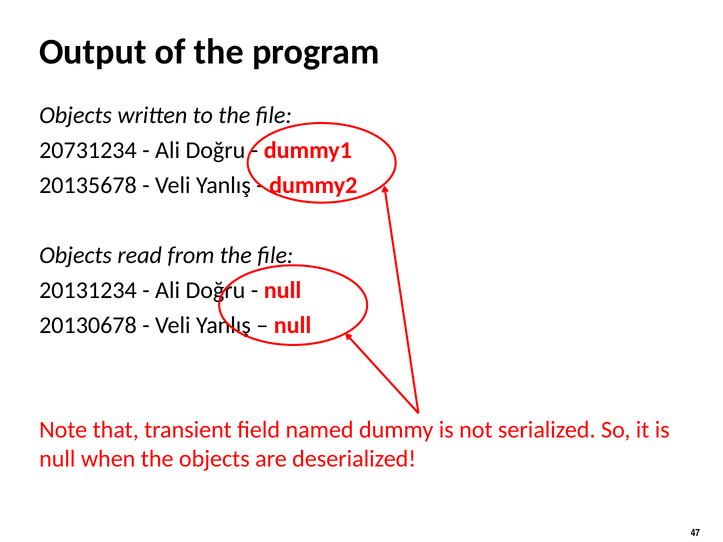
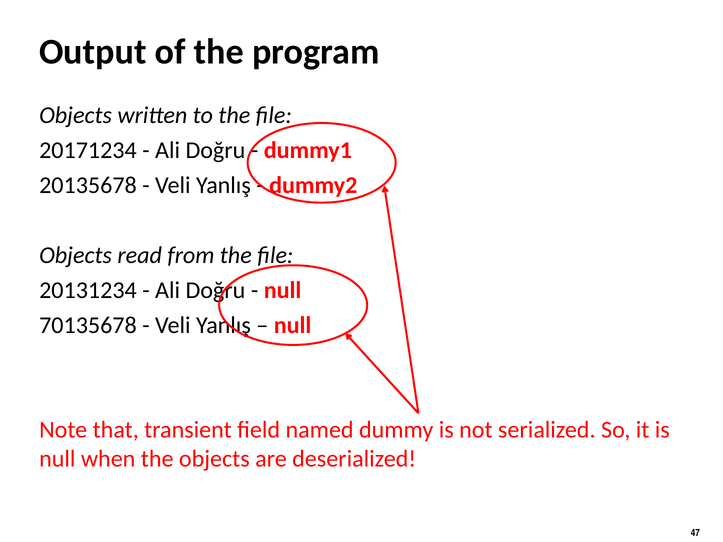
20731234: 20731234 -> 20171234 (88, 151)
20130678: 20130678 -> 70135678 (88, 325)
